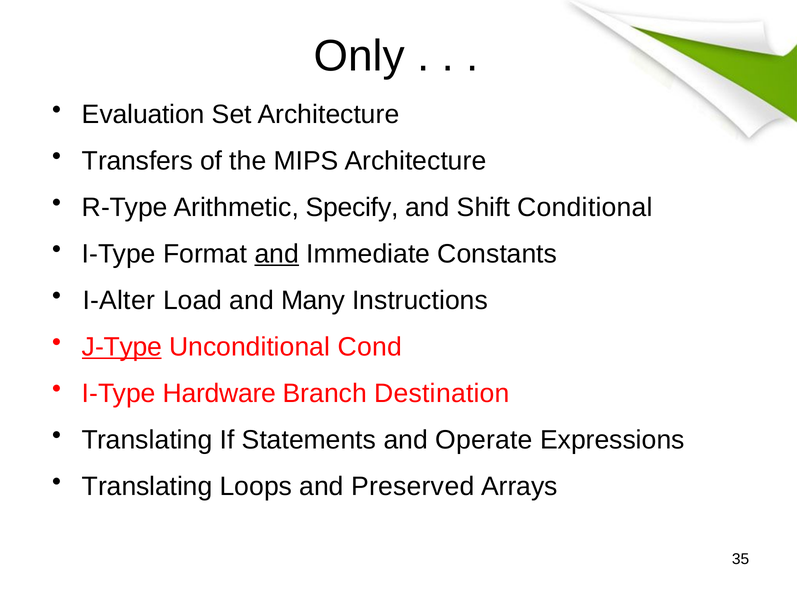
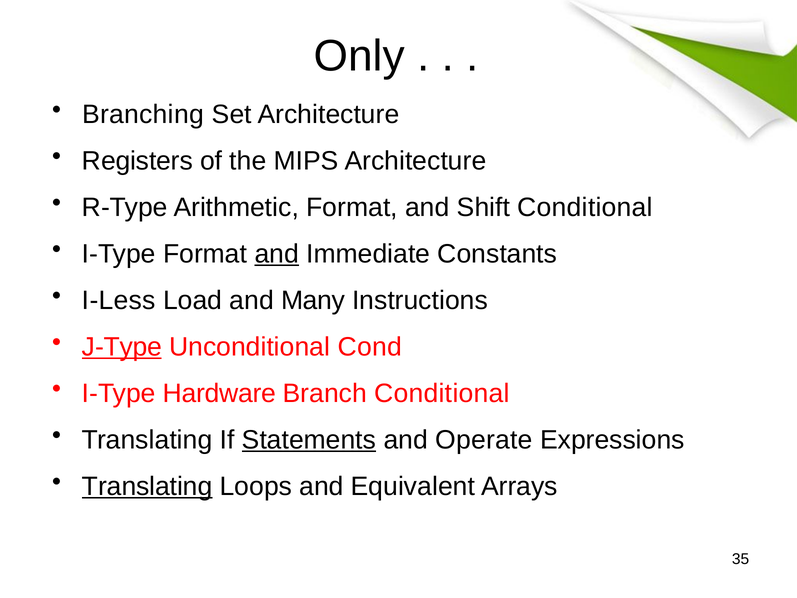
Evaluation: Evaluation -> Branching (143, 114)
Transfers: Transfers -> Registers (137, 161)
Arithmetic Specify: Specify -> Format (352, 207)
I-Alter: I-Alter -> I-Less (119, 300)
Branch Destination: Destination -> Conditional (442, 393)
Statements underline: none -> present (309, 440)
Translating underline: none -> present (147, 486)
Preserved: Preserved -> Equivalent (413, 486)
